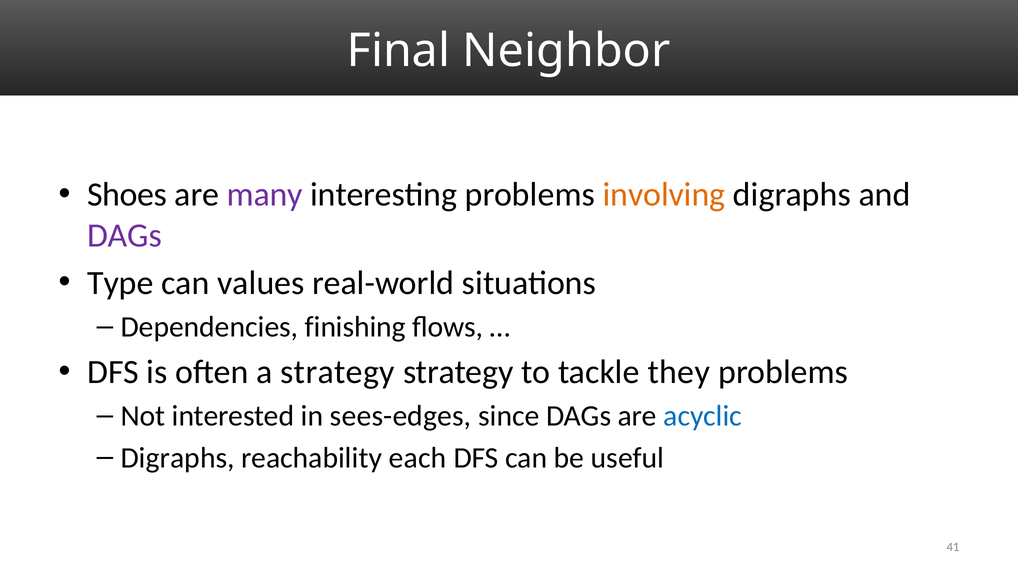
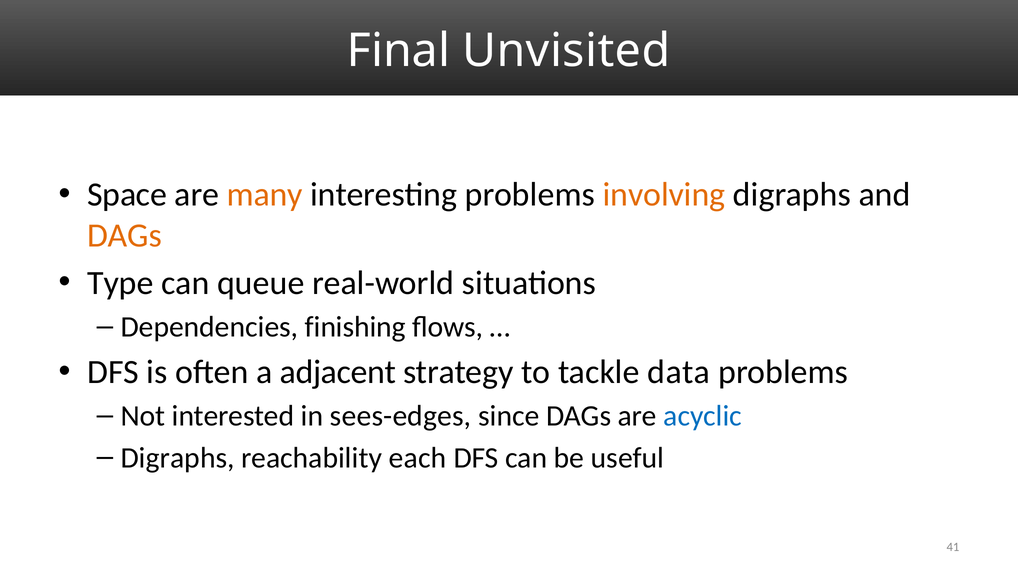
Neighbor: Neighbor -> Unvisited (566, 51)
Shoes: Shoes -> Space (127, 195)
many colour: purple -> orange (265, 195)
DAGs colour: purple -> orange (124, 235)
values: values -> queue (261, 283)
a strategy: strategy -> adjacent (338, 372)
they: they -> data (679, 372)
